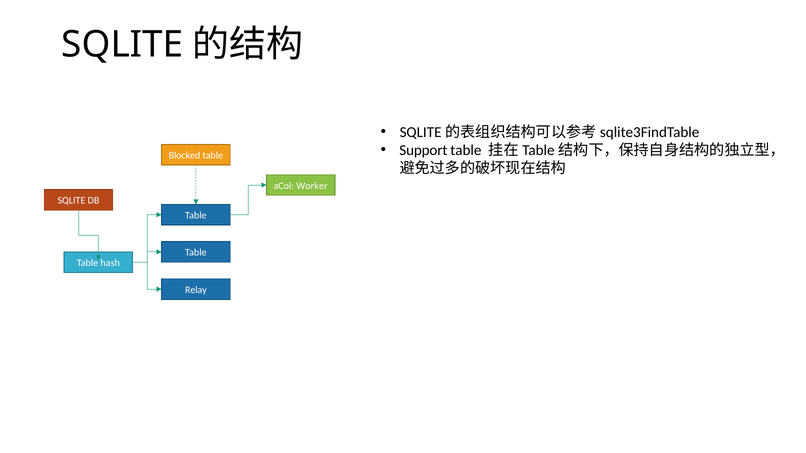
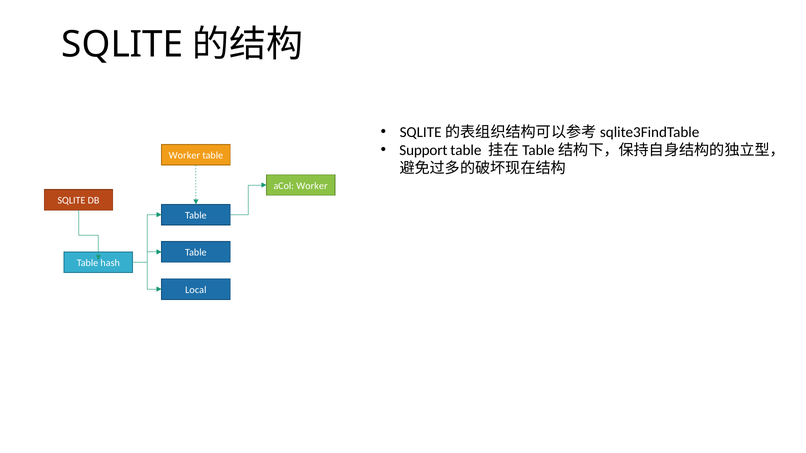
Blocked: Blocked -> Worker (184, 156)
Relay: Relay -> Local (196, 290)
